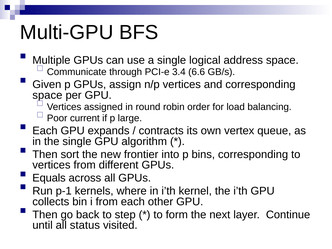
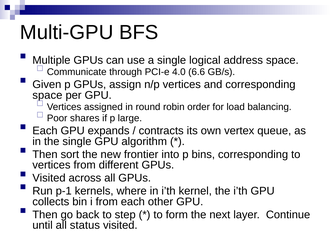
3.4: 3.4 -> 4.0 (179, 72)
current: current -> shares (85, 118)
Equals: Equals -> Visited (49, 178)
